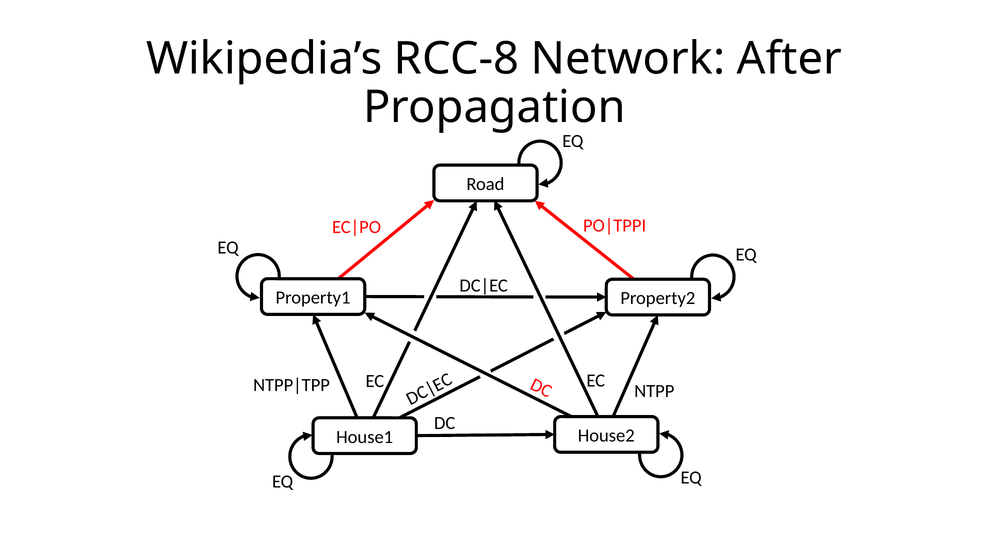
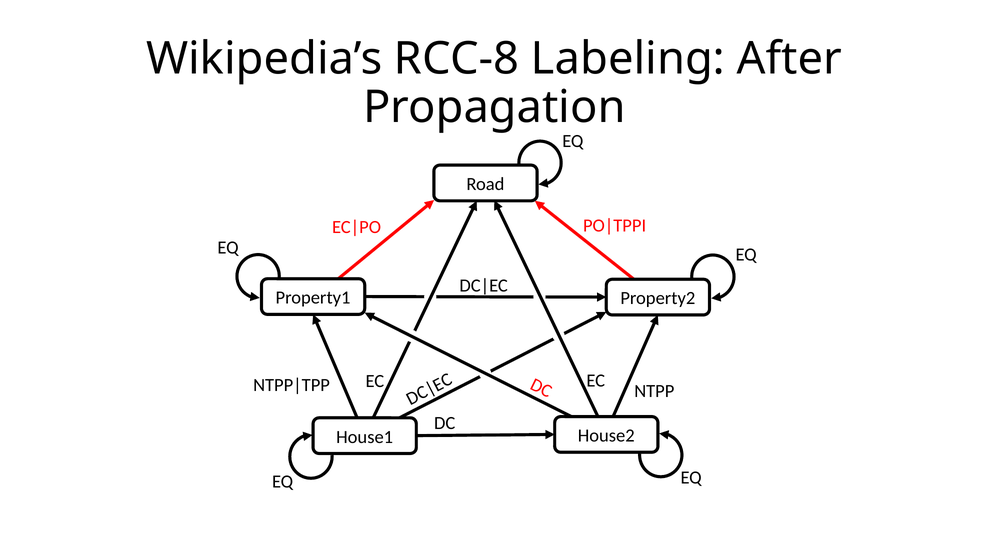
Network: Network -> Labeling (628, 59)
